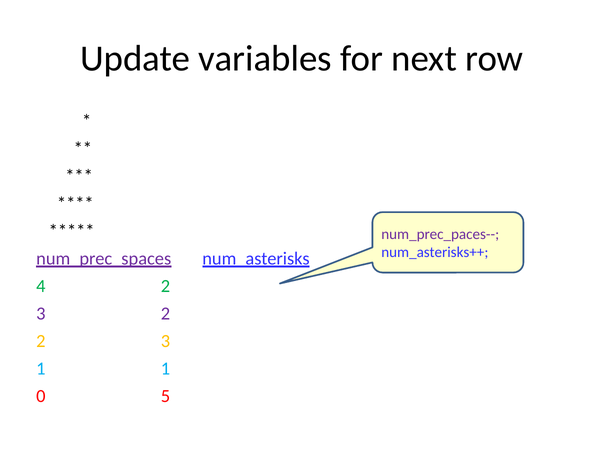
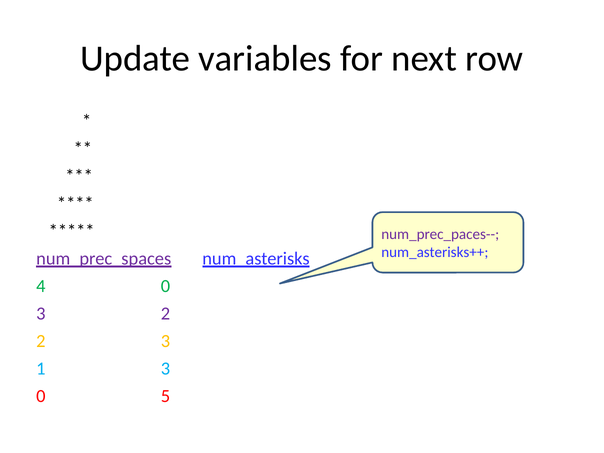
4 2: 2 -> 0 (165, 286)
1 1: 1 -> 3 (165, 369)
